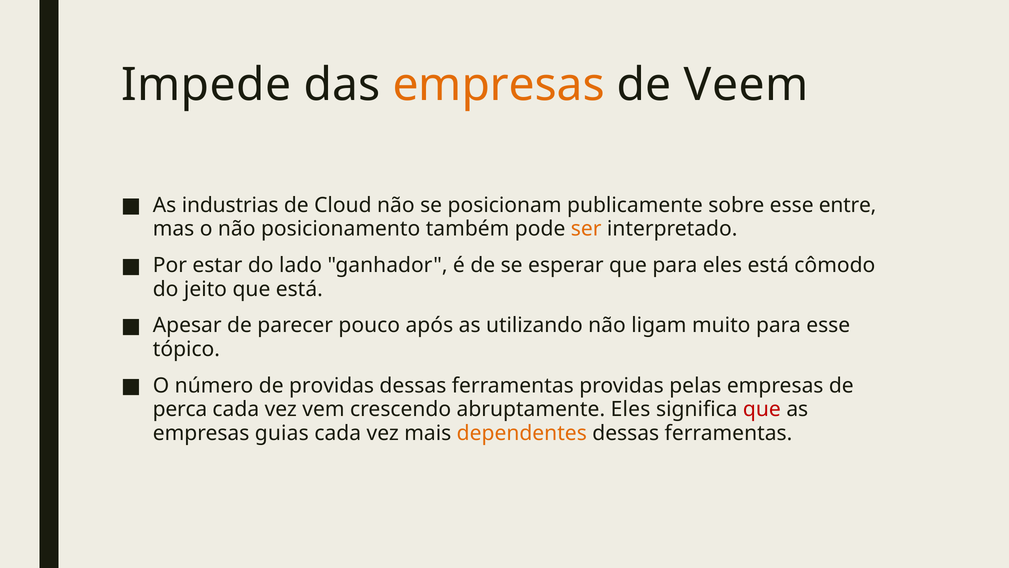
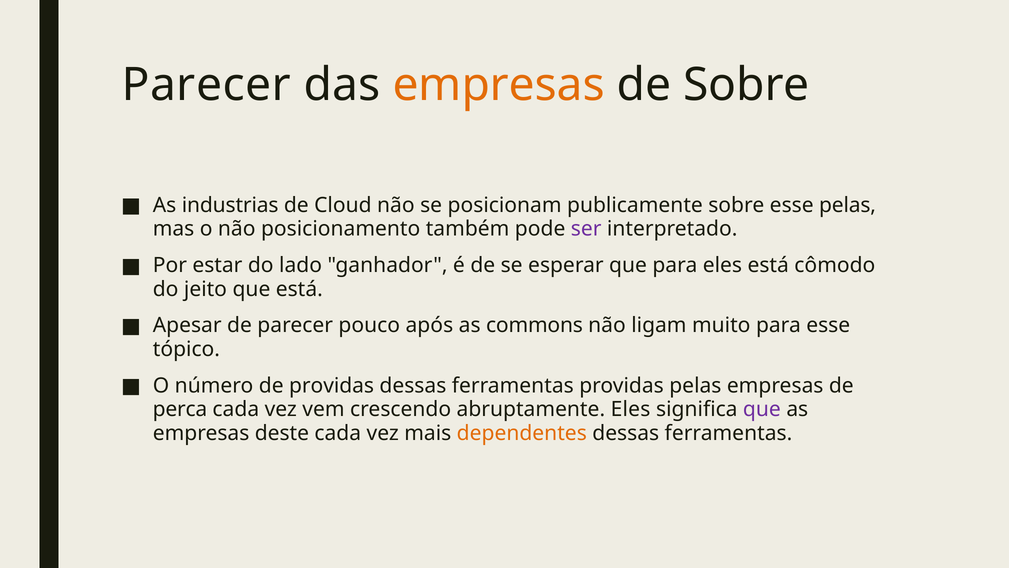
Impede: Impede -> Parecer (206, 85)
de Veem: Veem -> Sobre (746, 85)
esse entre: entre -> pelas (848, 205)
ser colour: orange -> purple (586, 229)
utilizando: utilizando -> commons (535, 325)
que colour: red -> purple (762, 409)
guias: guias -> deste (282, 433)
